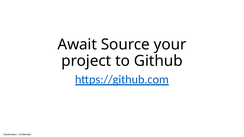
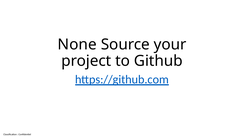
Await: Await -> None (77, 45)
